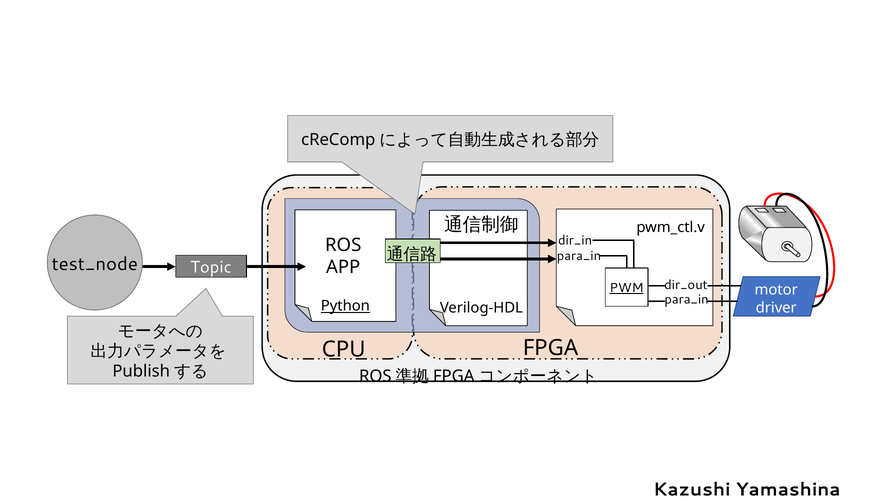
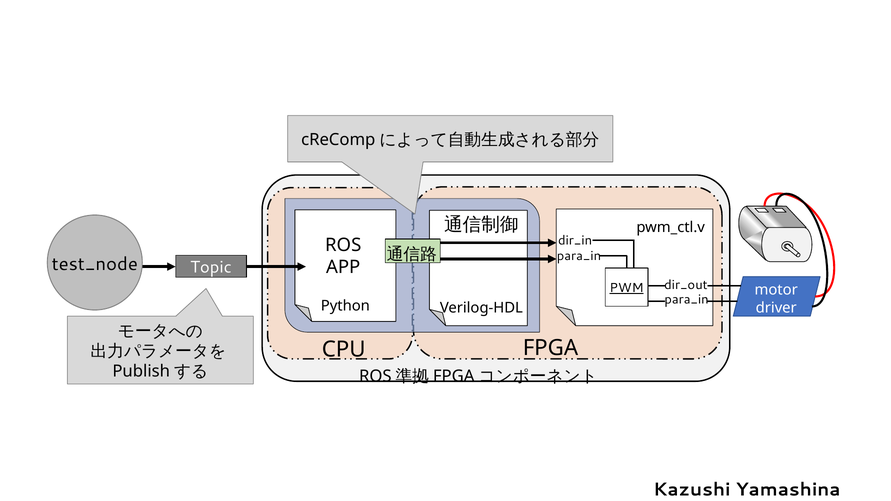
Python underline: present -> none (345, 306)
